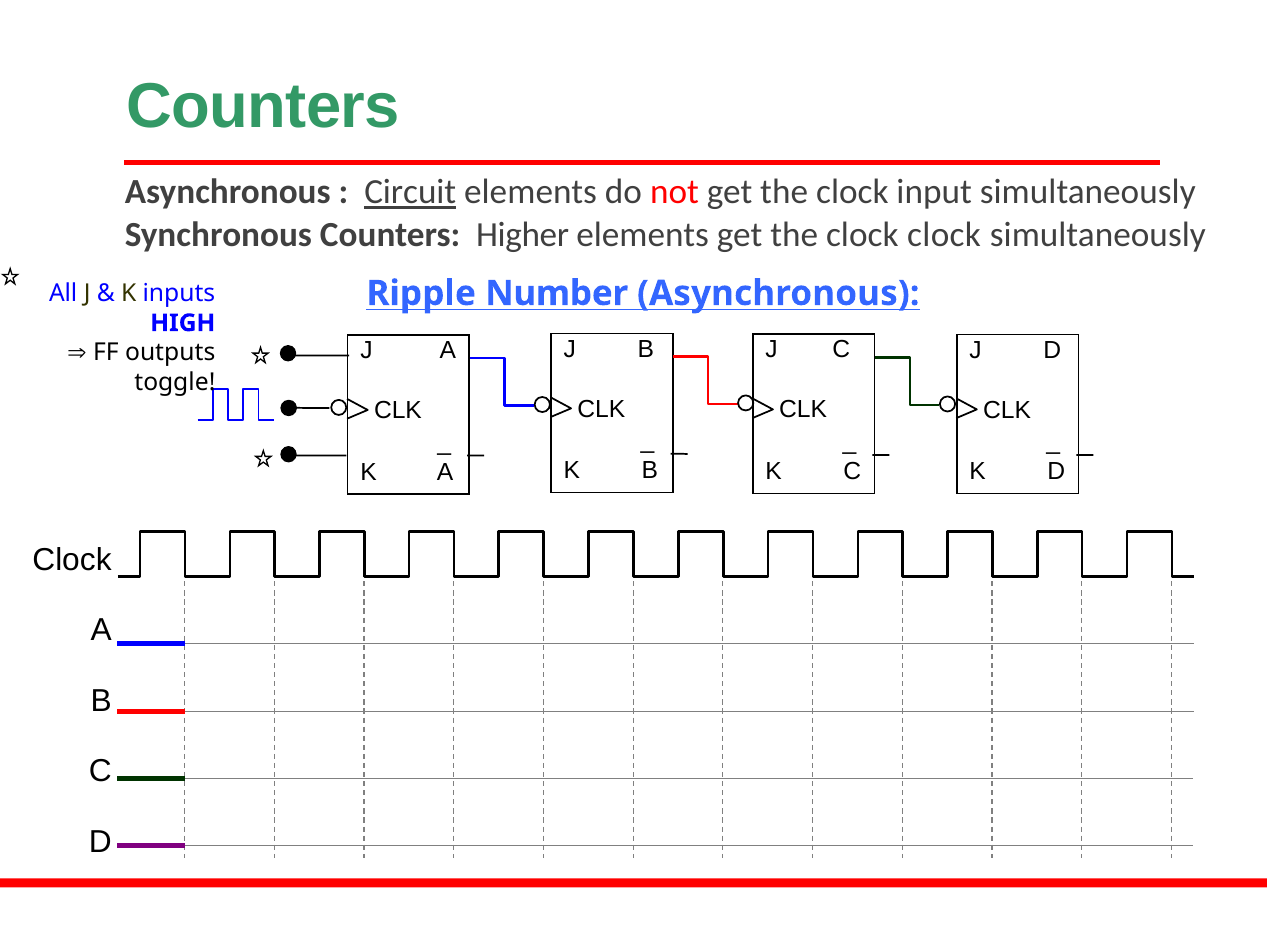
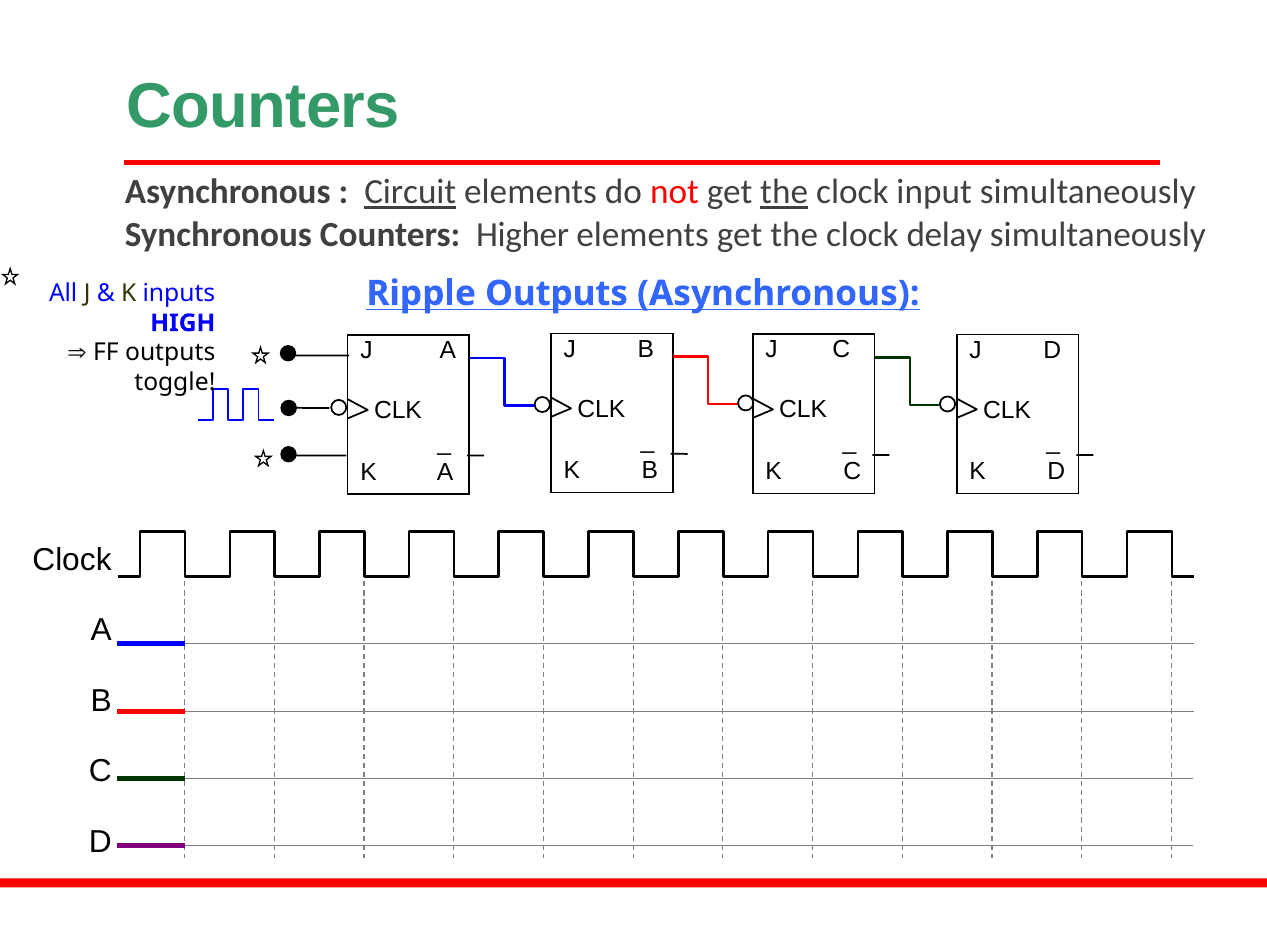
the underline: none -> present (784, 192)
clock clock: clock -> delay (944, 234)
Ripple Number: Number -> Outputs (557, 293)
